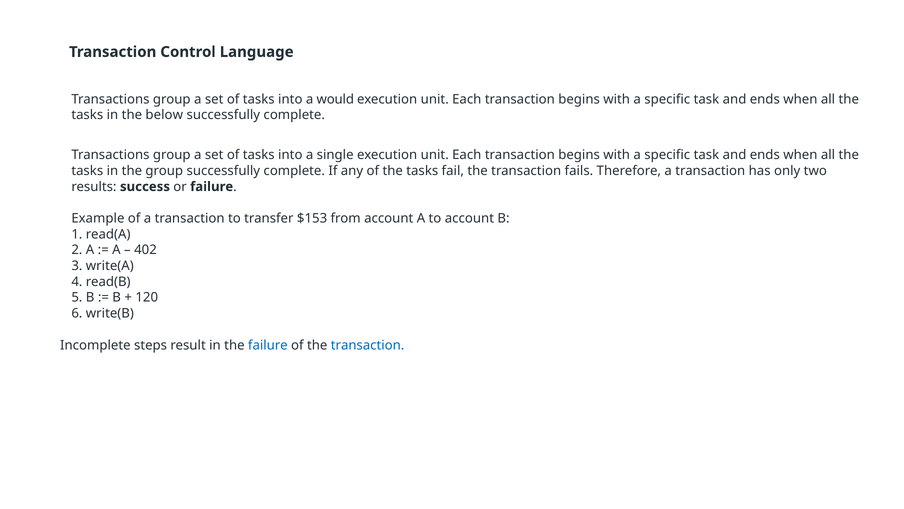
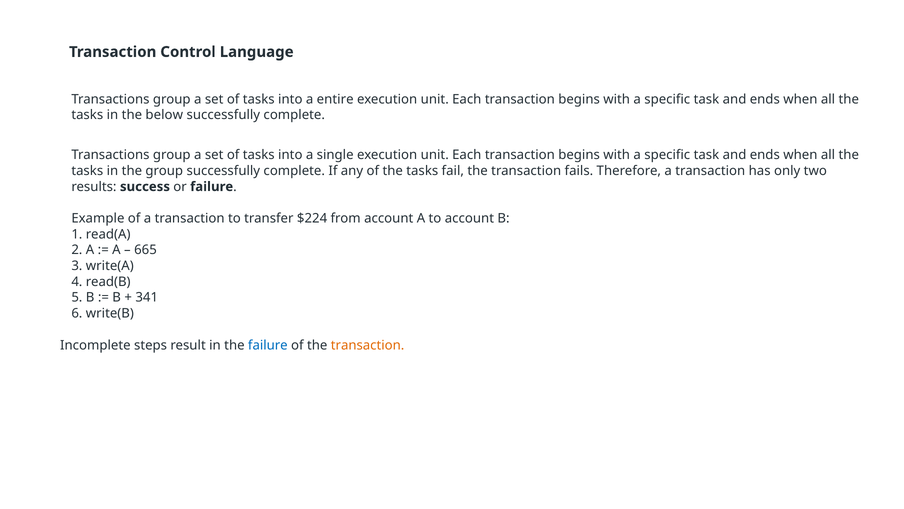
would: would -> entire (335, 99)
$153: $153 -> $224 (312, 218)
402: 402 -> 665 (145, 250)
120: 120 -> 341 (147, 297)
transaction colour: blue -> orange (368, 345)
